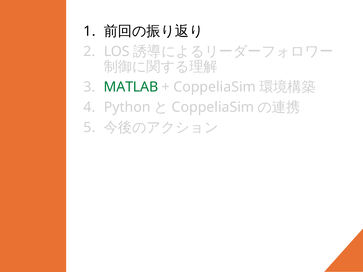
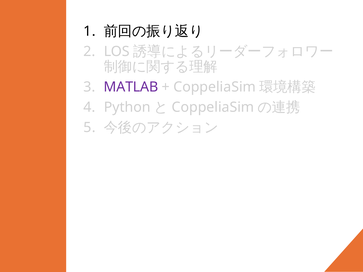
MATLAB colour: green -> purple (131, 87)
